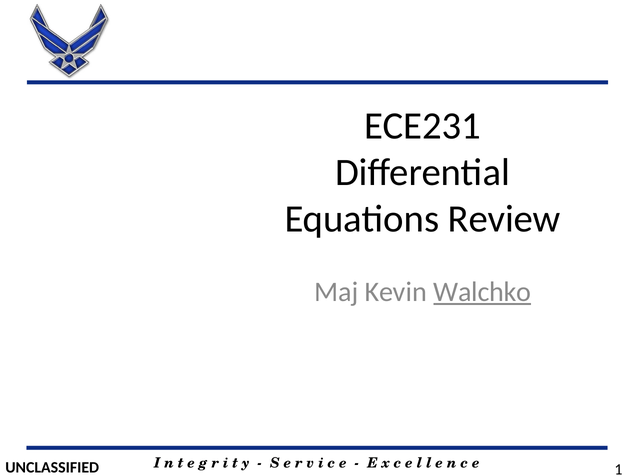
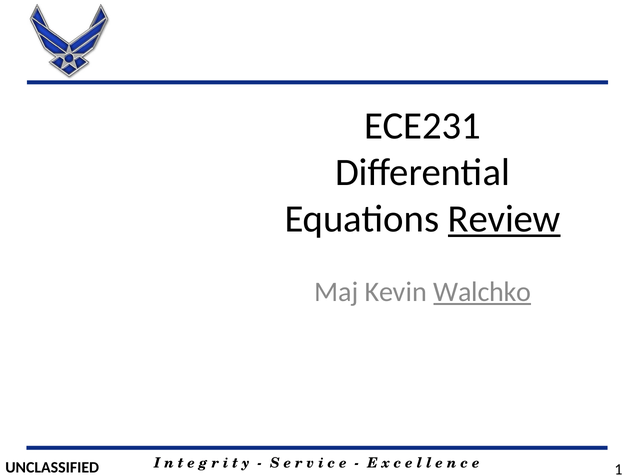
Review underline: none -> present (504, 219)
